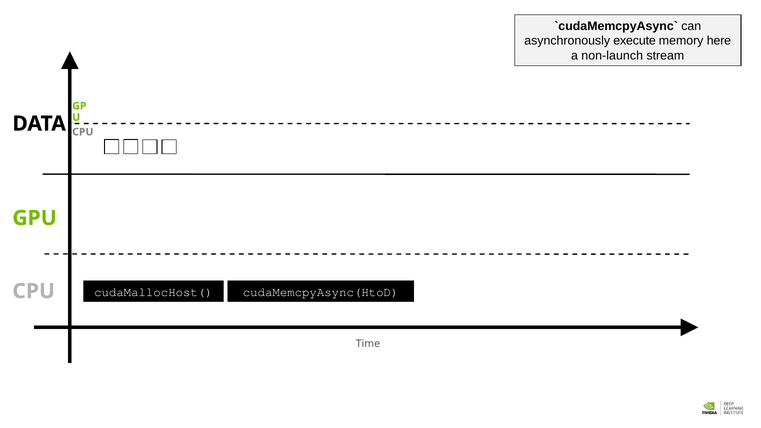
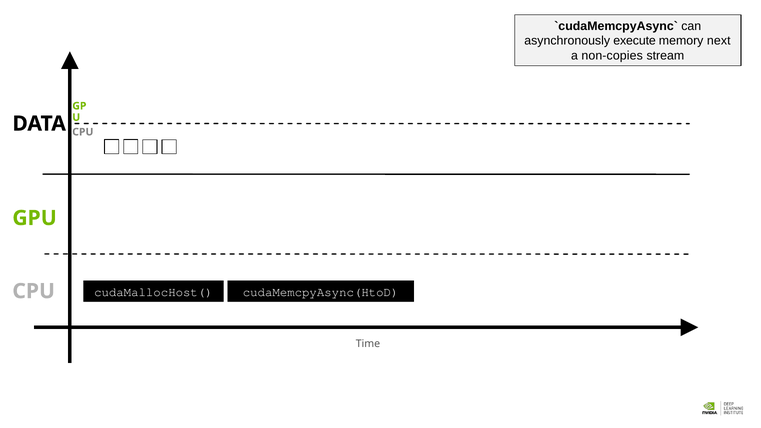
here: here -> next (719, 41)
non-launch: non-launch -> non-copies (612, 56)
